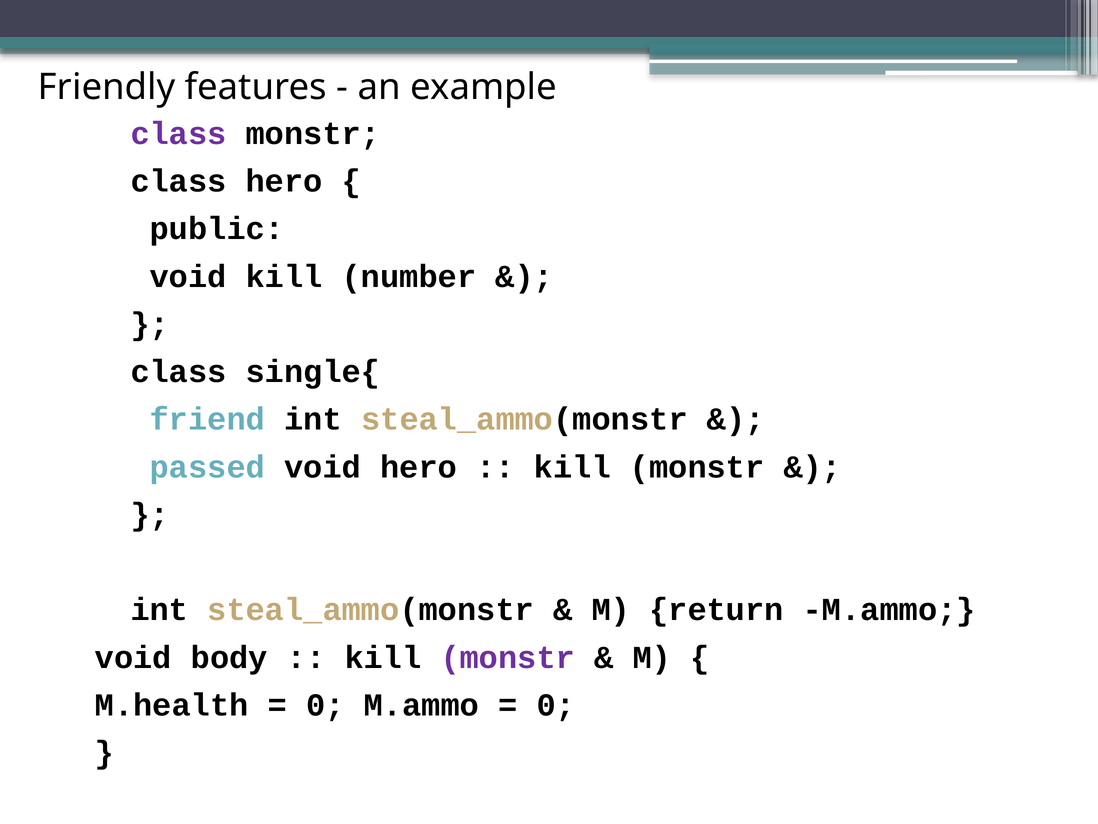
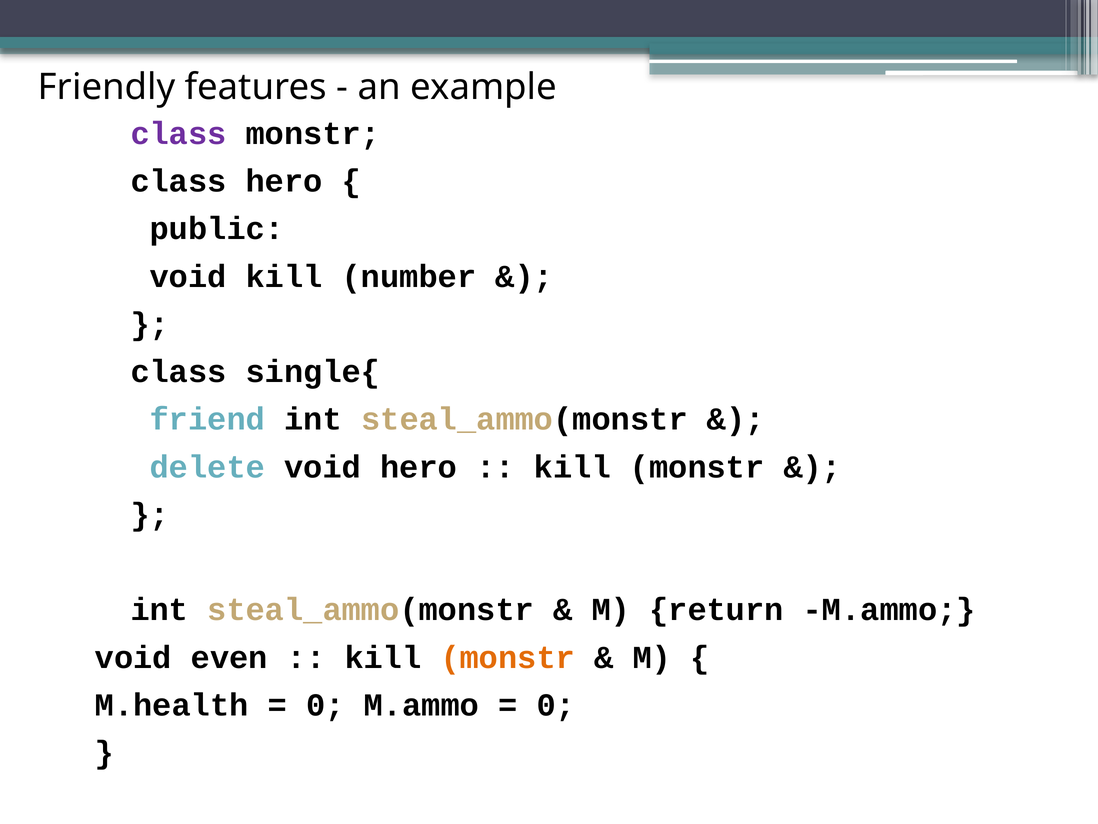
passed: passed -> delete (207, 467)
body: body -> even (229, 657)
monstr colour: purple -> orange (508, 657)
